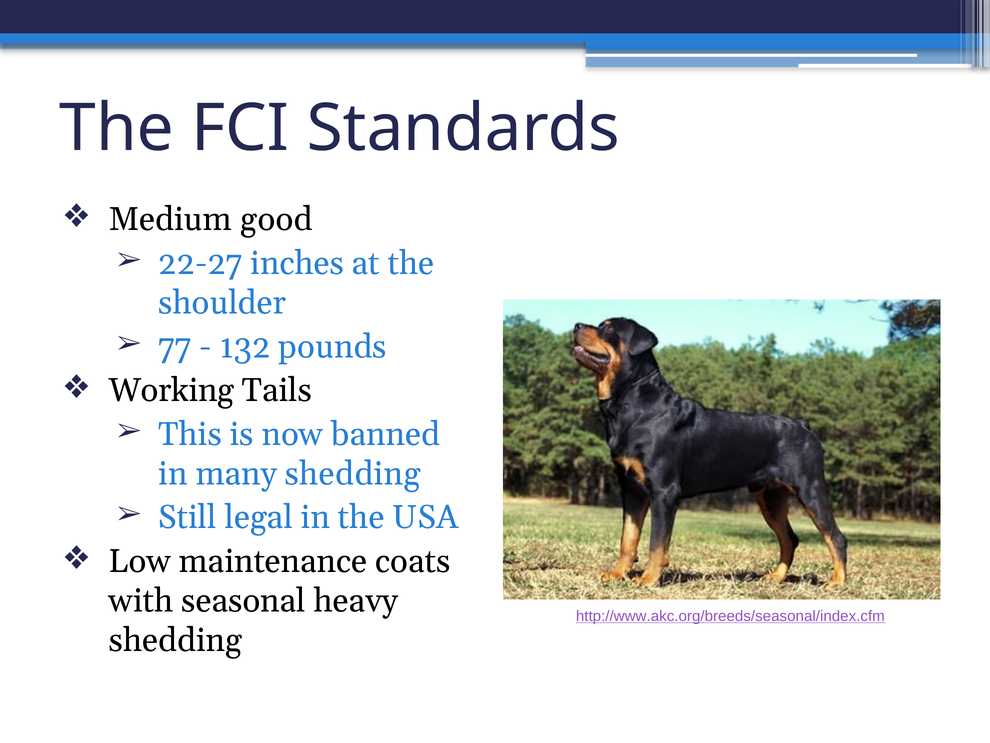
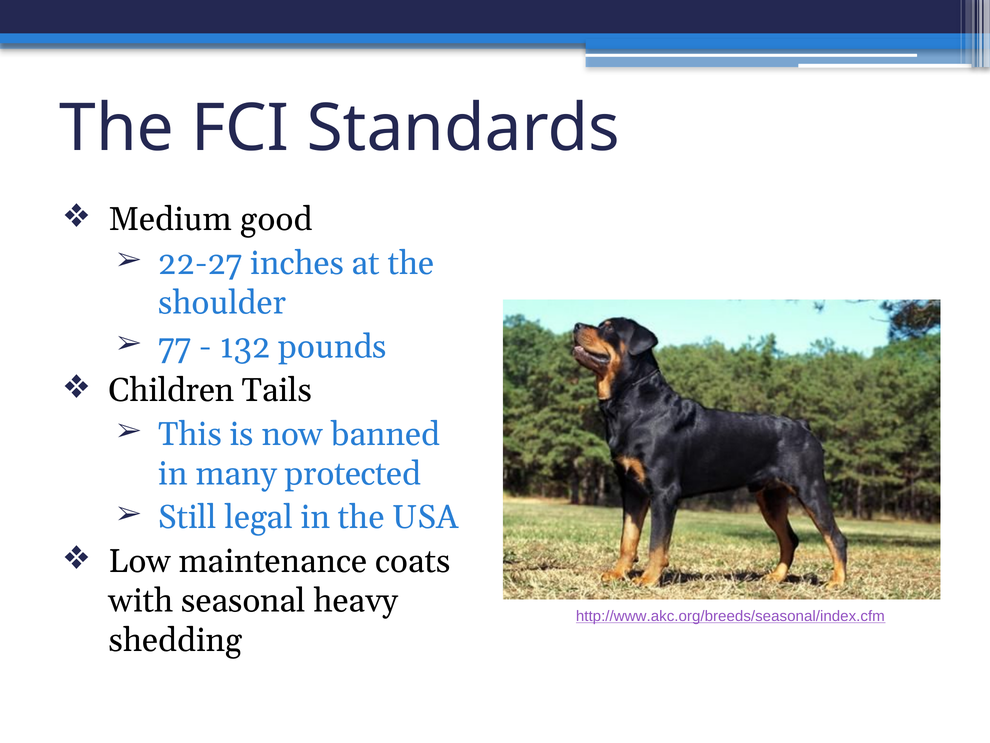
Working: Working -> Children (172, 390)
many shedding: shedding -> protected (353, 474)
